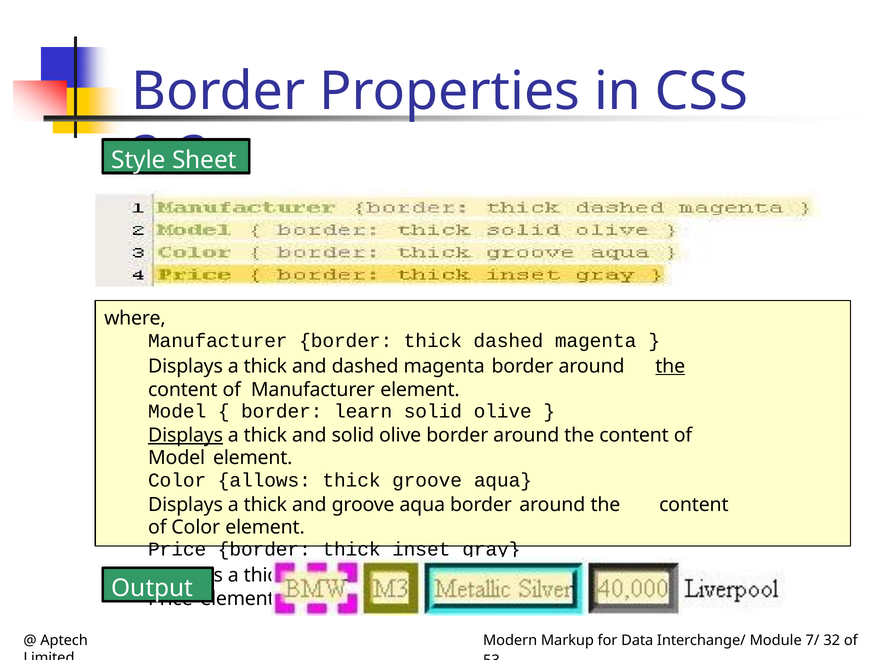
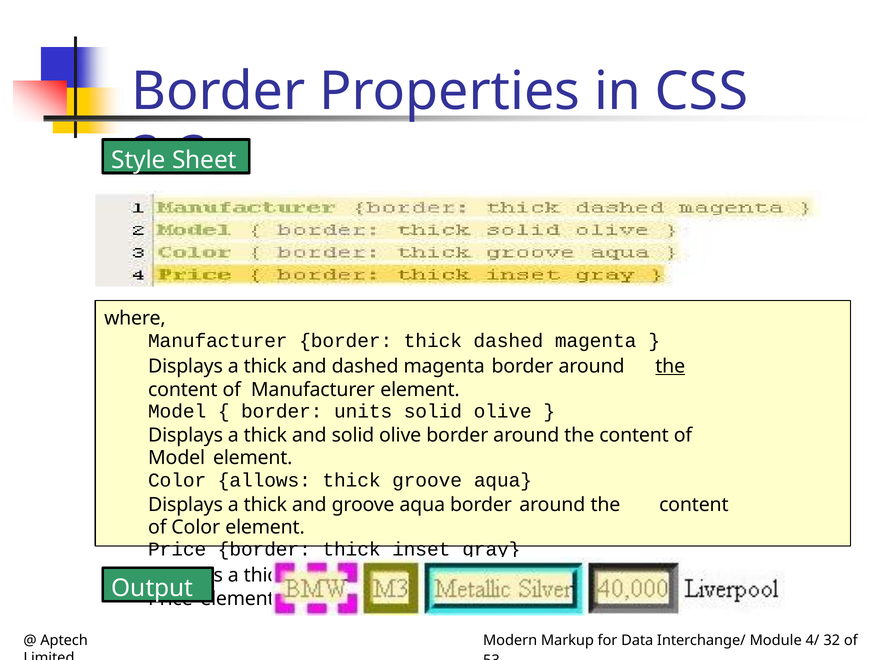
learn: learn -> units (363, 411)
Displays underline: present -> none (186, 435)
7/: 7/ -> 4/ (812, 640)
